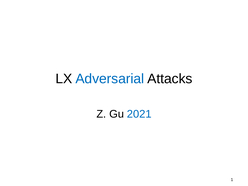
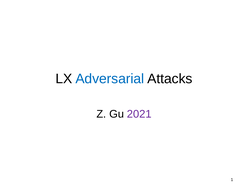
2021 colour: blue -> purple (139, 114)
